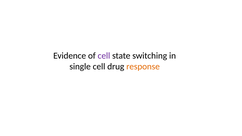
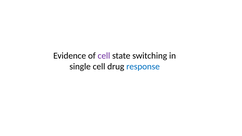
response colour: orange -> blue (143, 67)
